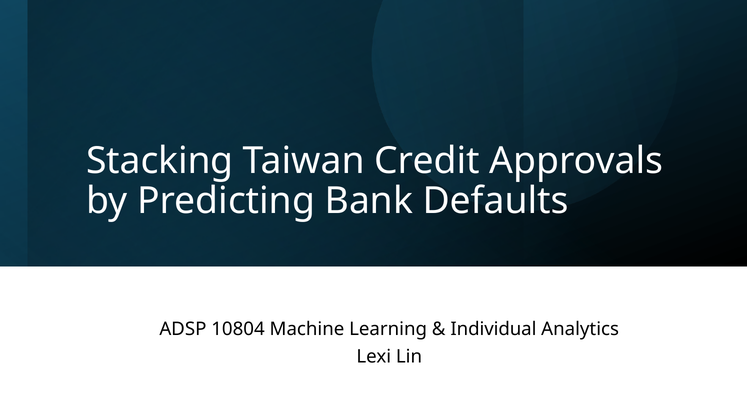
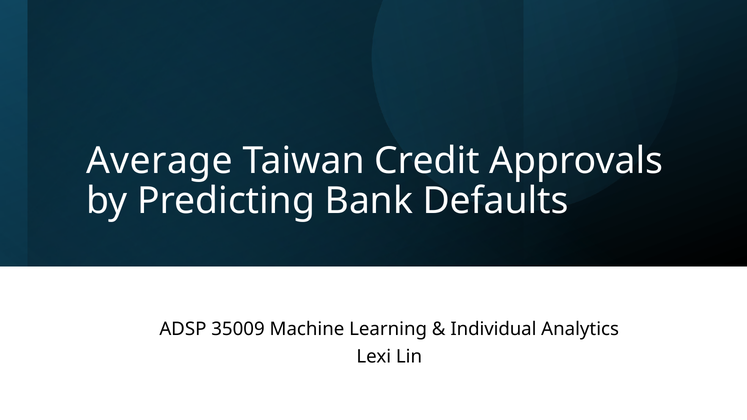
Stacking: Stacking -> Average (160, 161)
10804: 10804 -> 35009 (238, 329)
